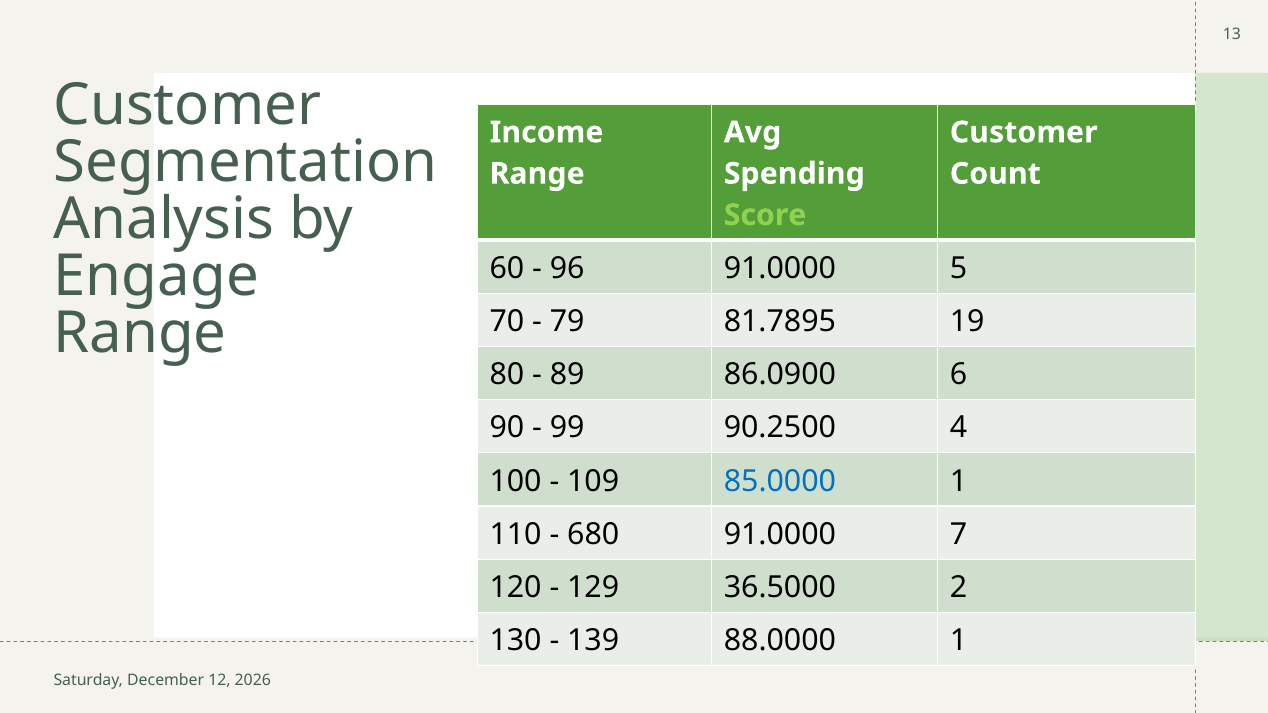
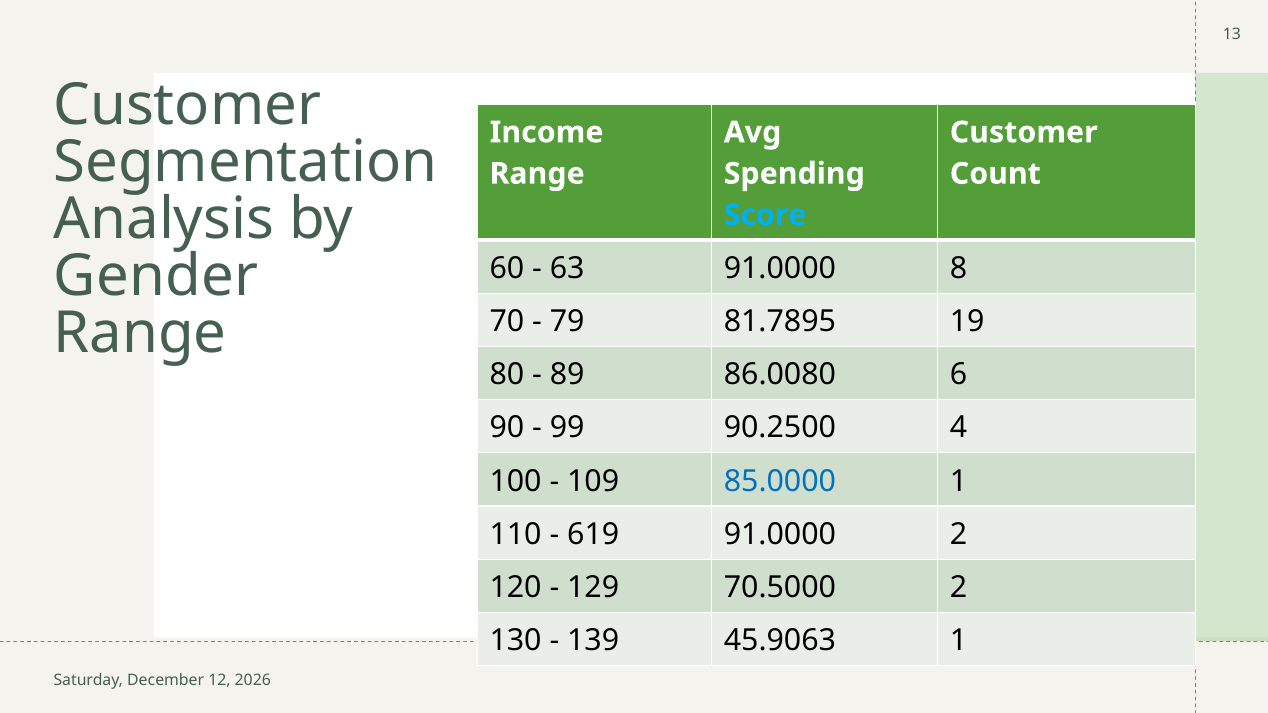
Score colour: light green -> light blue (765, 215)
96: 96 -> 63 (567, 268)
5: 5 -> 8 (958, 268)
Engage: Engage -> Gender (156, 276)
86.0900: 86.0900 -> 86.0080 (780, 375)
680: 680 -> 619 (593, 535)
91.0000 7: 7 -> 2 (958, 535)
36.5000: 36.5000 -> 70.5000 (780, 588)
88.0000: 88.0000 -> 45.9063 (780, 641)
